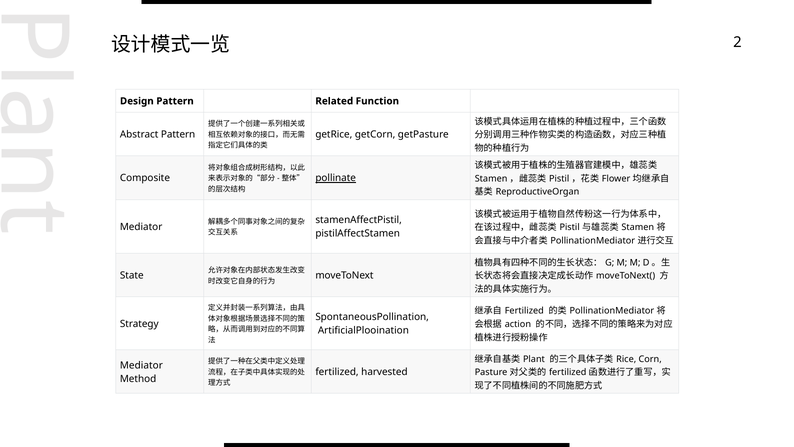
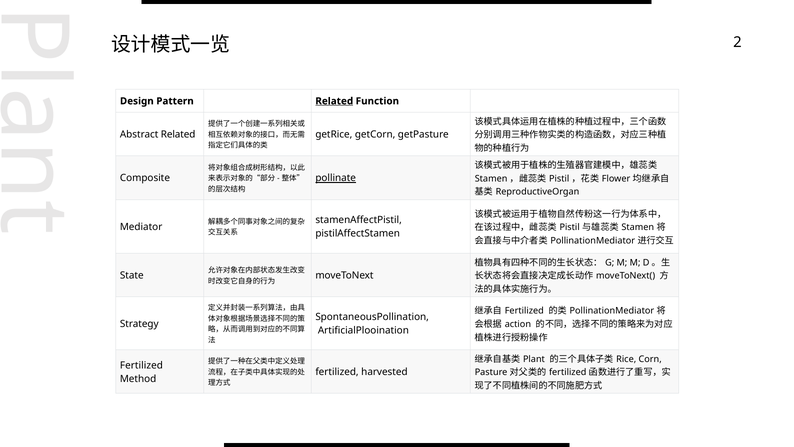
Related underline: none -> present (334, 101)
Abstract Pattern: Pattern -> Related (178, 134)
Mediator: Mediator -> Fertilized (141, 365)
